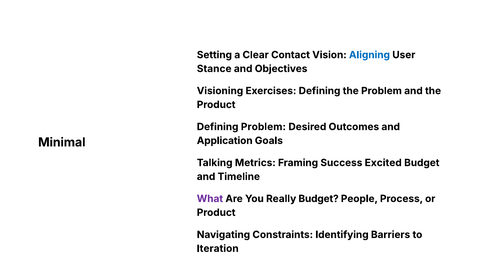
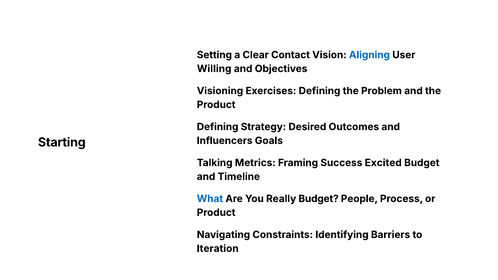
Stance: Stance -> Willing (214, 69)
Defining Problem: Problem -> Strategy (263, 127)
Application: Application -> Influencers (225, 141)
Minimal: Minimal -> Starting (62, 142)
What colour: purple -> blue (210, 199)
